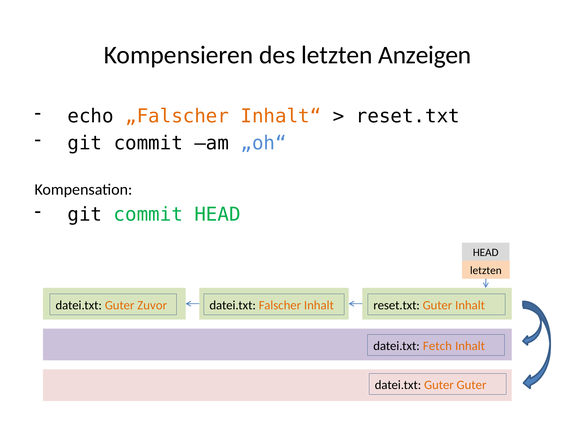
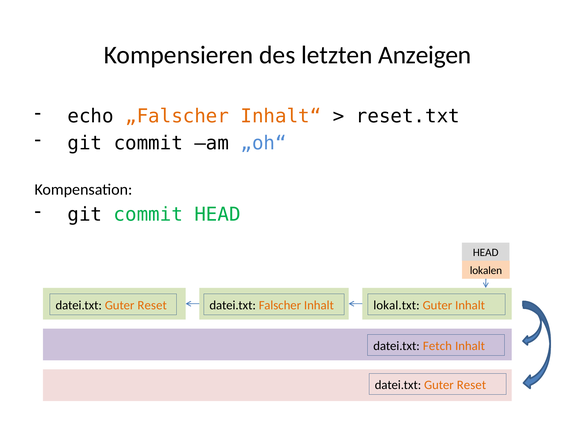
letzten: letzten -> lokalen (486, 271)
Zuvor: Zuvor -> Reset (152, 305)
reset.txt: reset.txt -> lokal.txt (396, 305)
Guter: Guter -> Reset (471, 385)
